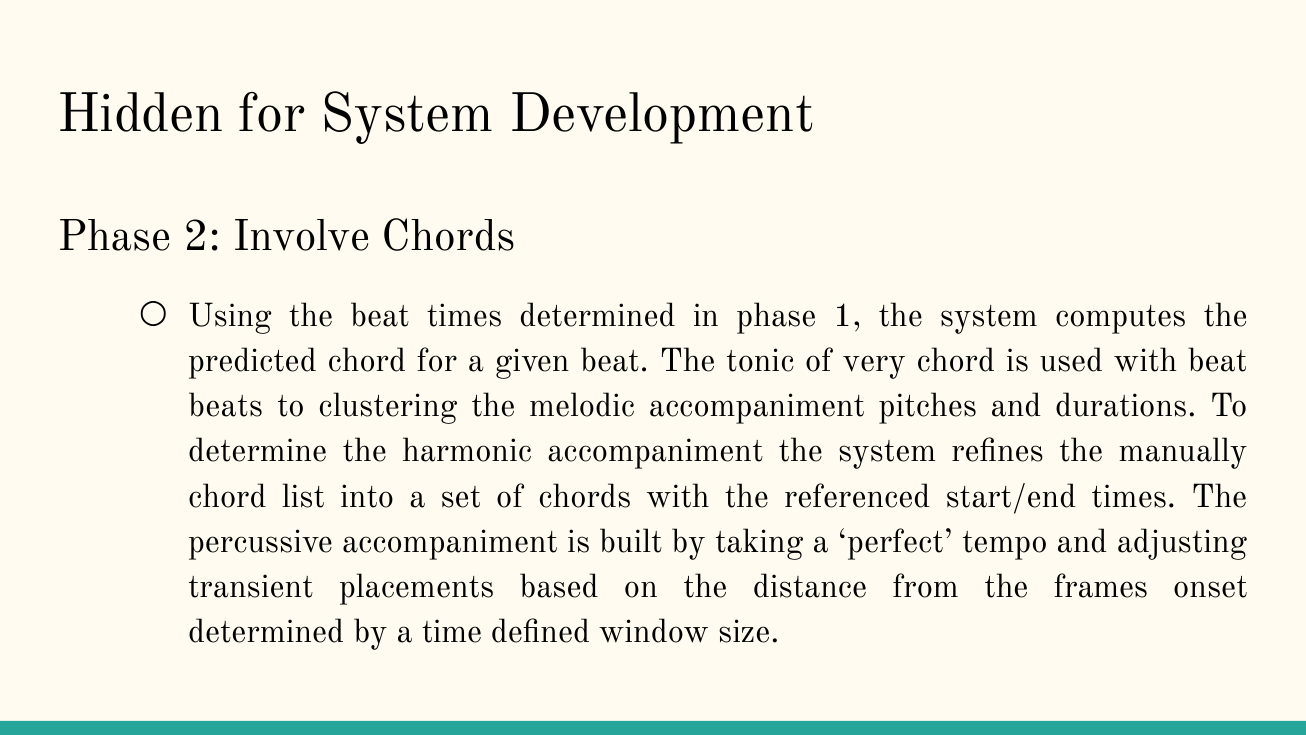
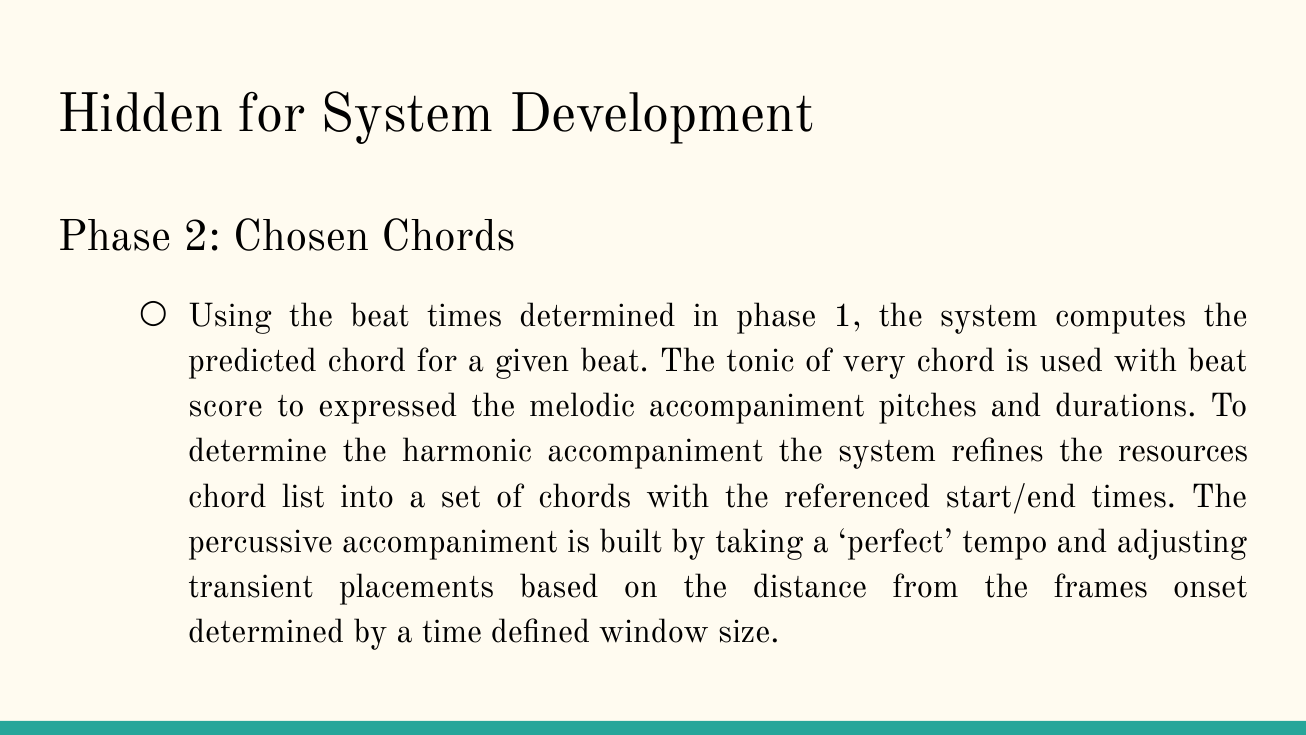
Involve: Involve -> Chosen (301, 236)
beats: beats -> score (226, 406)
clustering: clustering -> expressed (388, 406)
manually: manually -> resources (1183, 451)
